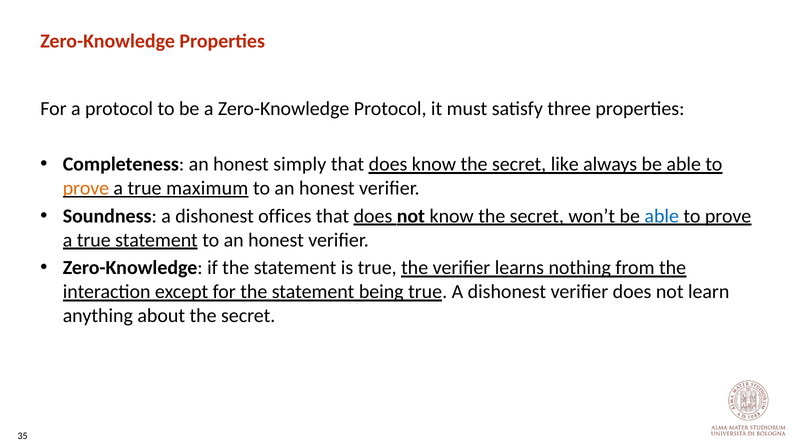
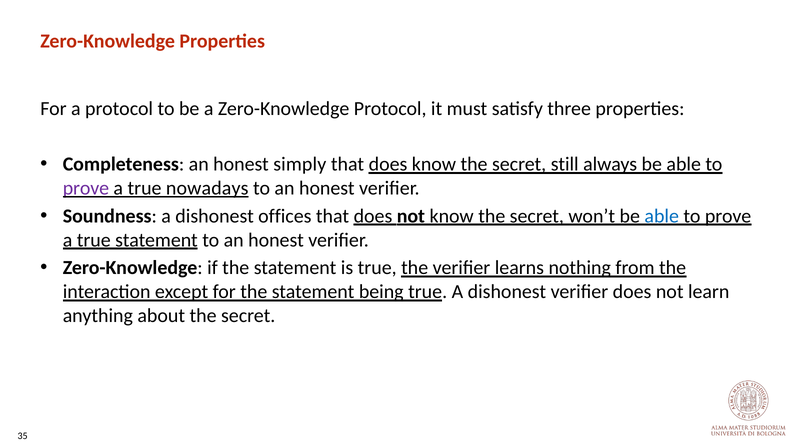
like: like -> still (565, 164)
prove colour: orange -> purple (86, 188)
maximum: maximum -> nowadays (207, 188)
